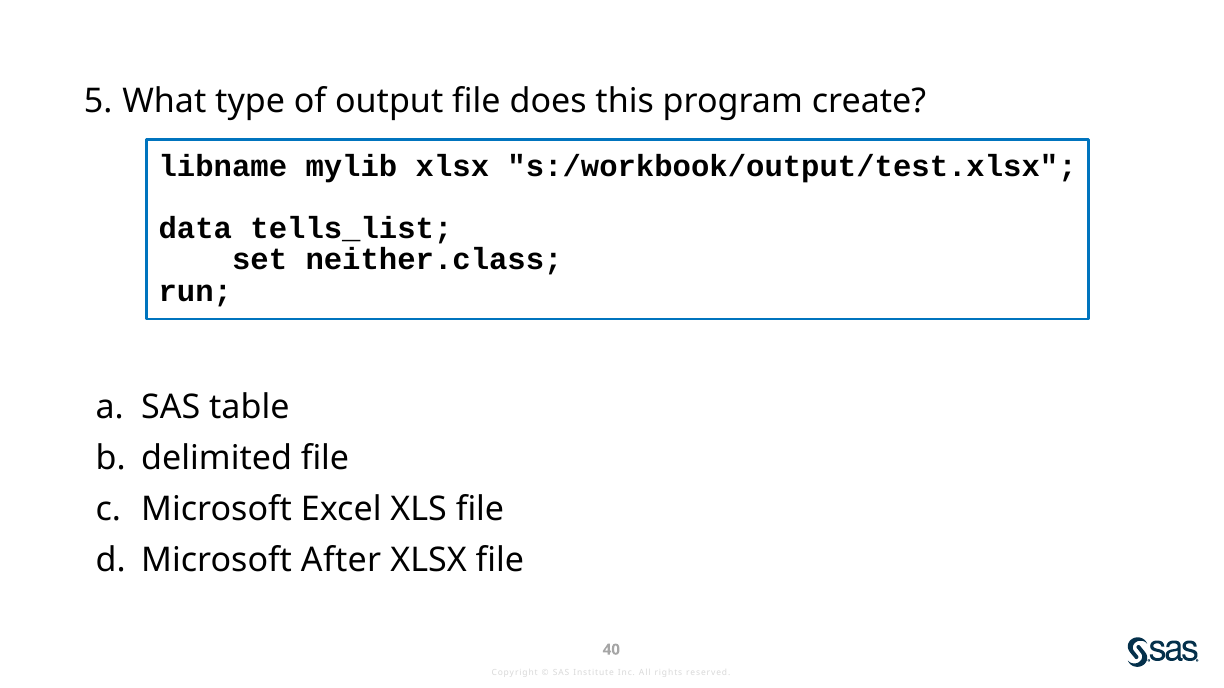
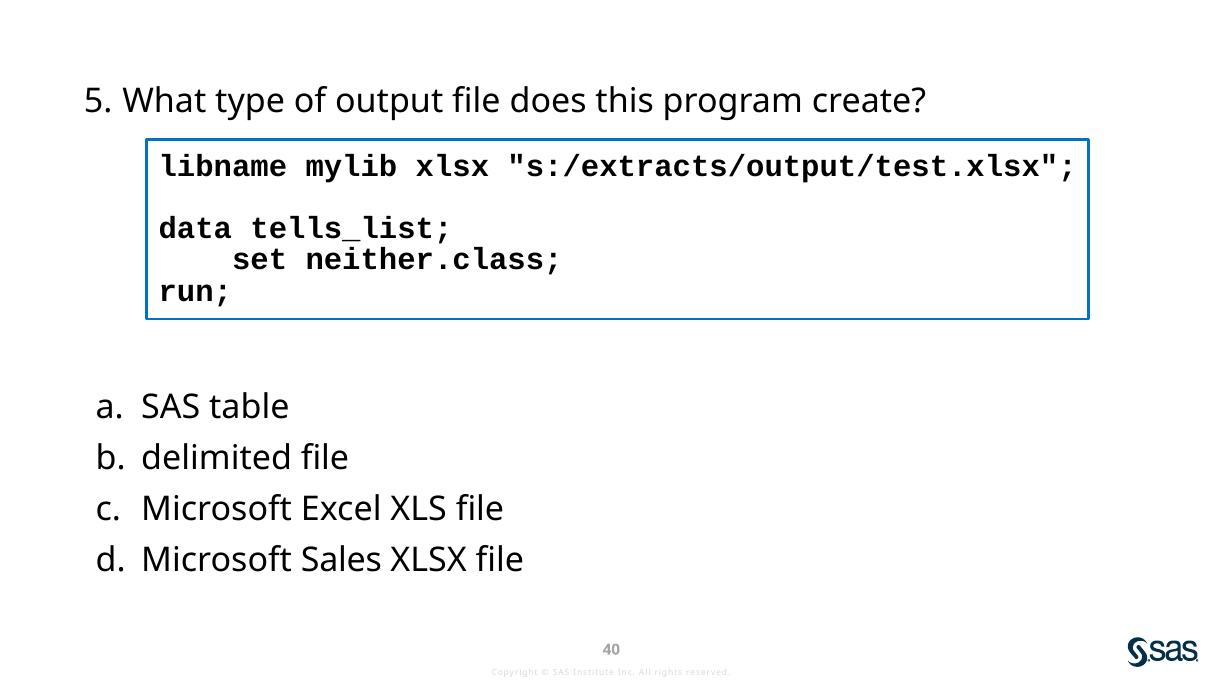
s:/workbook/output/test.xlsx: s:/workbook/output/test.xlsx -> s:/extracts/output/test.xlsx (792, 166)
After: After -> Sales (341, 561)
